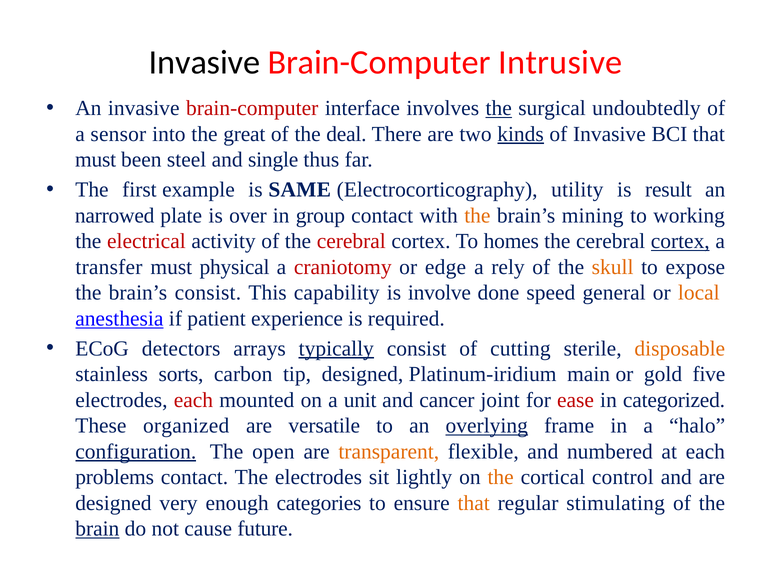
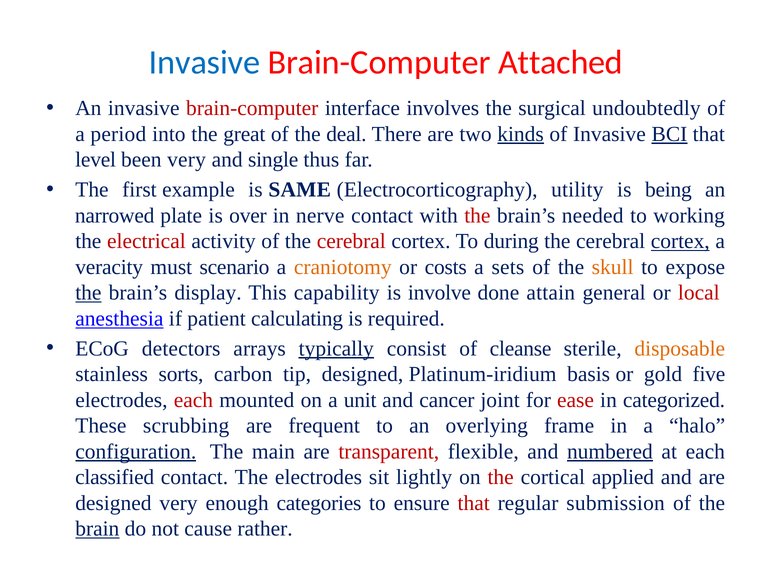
Invasive colour: black -> blue (205, 62)
Intrusive: Intrusive -> Attached (561, 62)
the underline: present -> none (499, 108)
sensor: sensor -> period (118, 134)
BCI underline: none -> present (669, 134)
must: must -> level (96, 160)
been steel: steel -> very (187, 160)
result: result -> being (668, 190)
group: group -> nerve (320, 216)
the colour: orange -> red (477, 216)
mining: mining -> needed (593, 216)
homes: homes -> during (511, 241)
transfer: transfer -> veracity (109, 267)
physical: physical -> scenario (235, 267)
craniotomy colour: red -> orange (343, 267)
edge: edge -> costs (446, 267)
rely: rely -> sets (508, 267)
the underline: none -> present (88, 293)
brain’s consist: consist -> display (208, 293)
speed: speed -> attain (551, 293)
local colour: orange -> red (699, 293)
experience: experience -> calculating (297, 319)
cutting: cutting -> cleanse (521, 349)
main: main -> basis (589, 374)
organized: organized -> scrubbing (186, 426)
versatile: versatile -> frequent (324, 426)
overlying underline: present -> none (487, 426)
open: open -> main (273, 452)
transparent colour: orange -> red (389, 452)
numbered underline: none -> present (610, 452)
problems: problems -> classified (115, 477)
the colour: orange -> red (501, 477)
control: control -> applied (623, 477)
that colour: orange -> red (474, 503)
stimulating: stimulating -> submission (616, 503)
future: future -> rather (265, 529)
